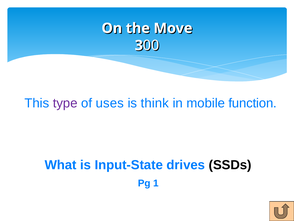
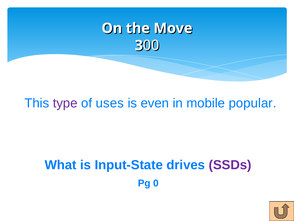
think: think -> even (155, 103)
function: function -> popular (253, 103)
SSDs colour: black -> purple (230, 165)
1: 1 -> 0 (156, 183)
